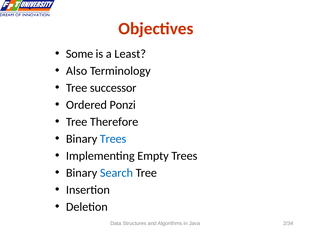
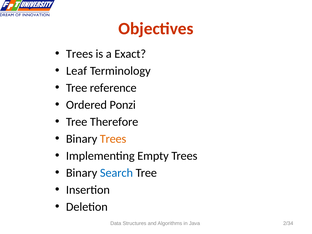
Some: Some -> Trees (79, 54)
Least: Least -> Exact (130, 54)
Also: Also -> Leaf (77, 71)
successor: successor -> reference (113, 88)
Trees colour: blue -> orange (113, 139)
